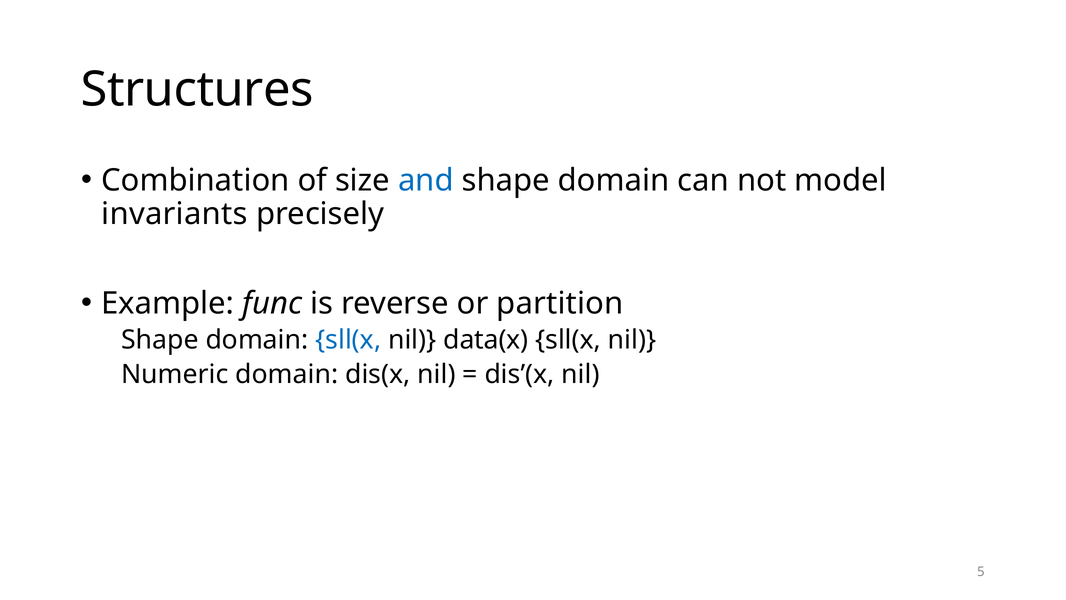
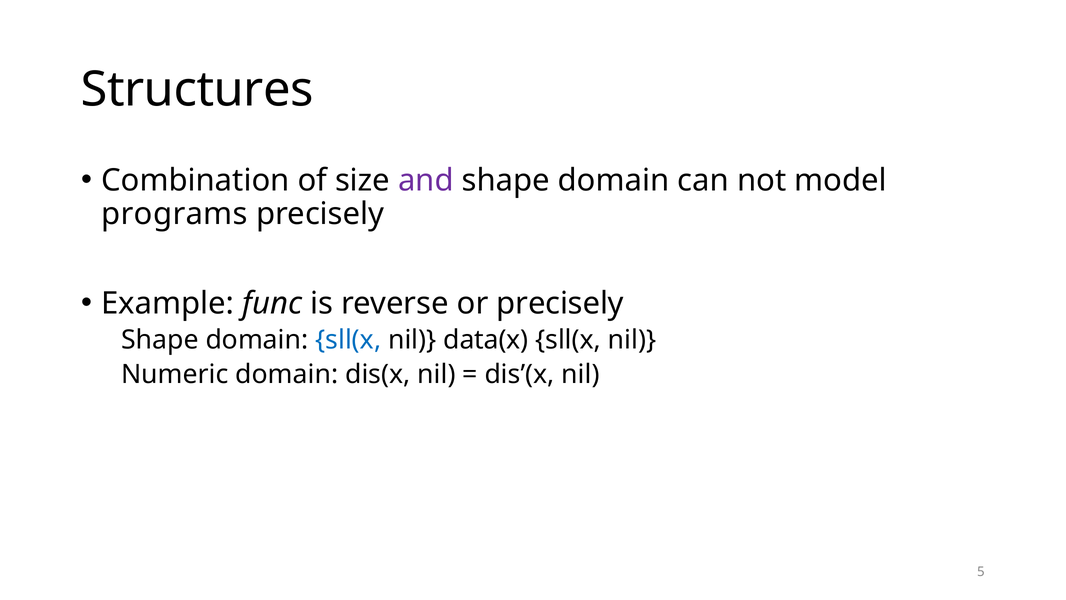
and colour: blue -> purple (426, 180)
invariants: invariants -> programs (175, 214)
or partition: partition -> precisely (560, 303)
